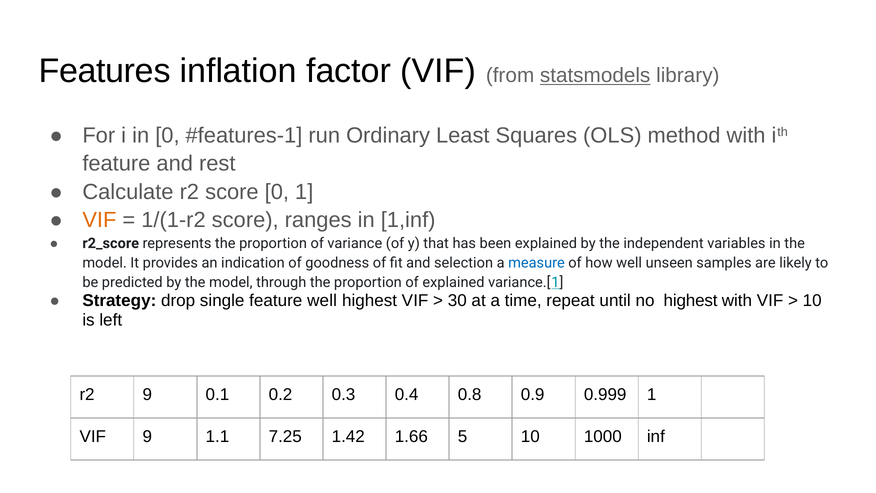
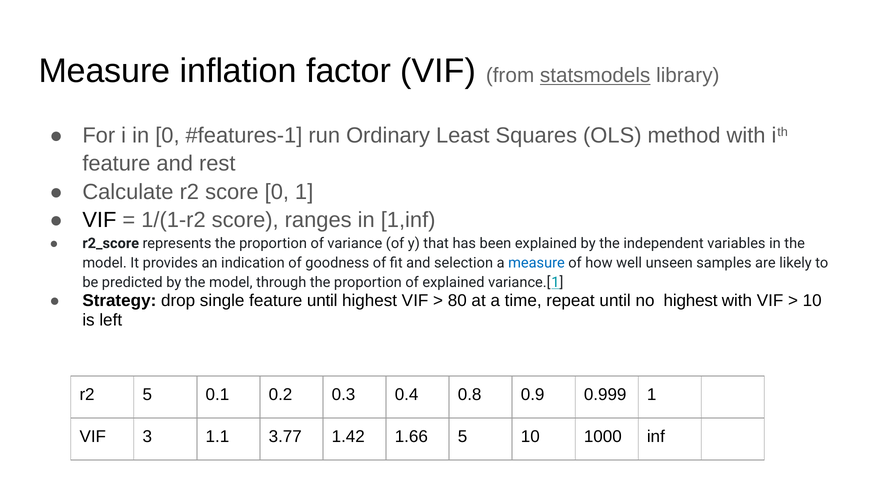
Features: Features -> Measure (104, 71)
VIF colour: orange -> black (99, 220)
feature well: well -> until (322, 301)
30: 30 -> 80 (457, 301)
r2 9: 9 -> 5 (147, 394)
VIF 9: 9 -> 3 (147, 436)
7.25: 7.25 -> 3.77 (285, 436)
